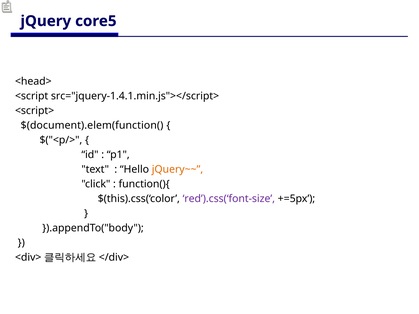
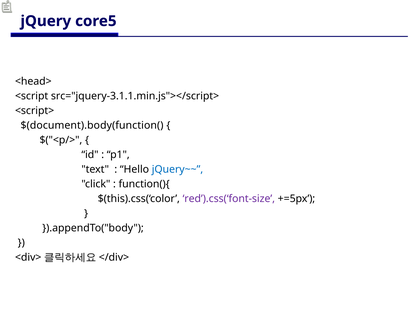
src="jquery-1.4.1.min.js"></script>: src="jquery-1.4.1.min.js"></script> -> src="jquery-3.1.1.min.js"></script> (135, 96)
$(document).elem(function(: $(document).elem(function( -> $(document).body(function( (92, 125)
jQuery~~ colour: orange -> blue (177, 169)
